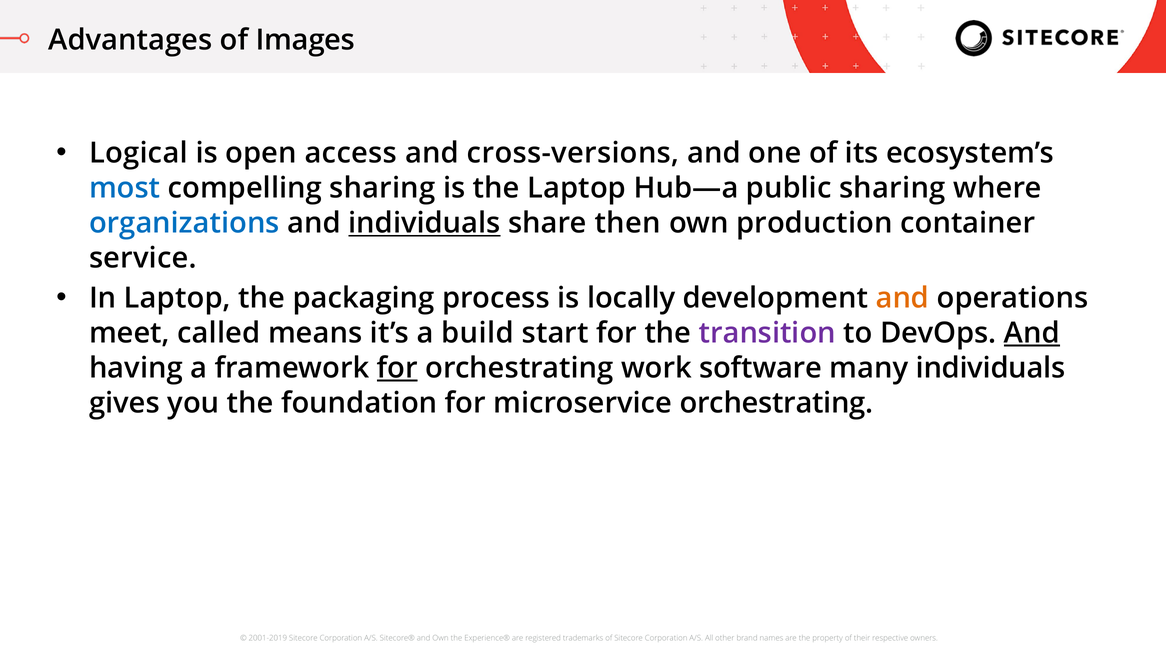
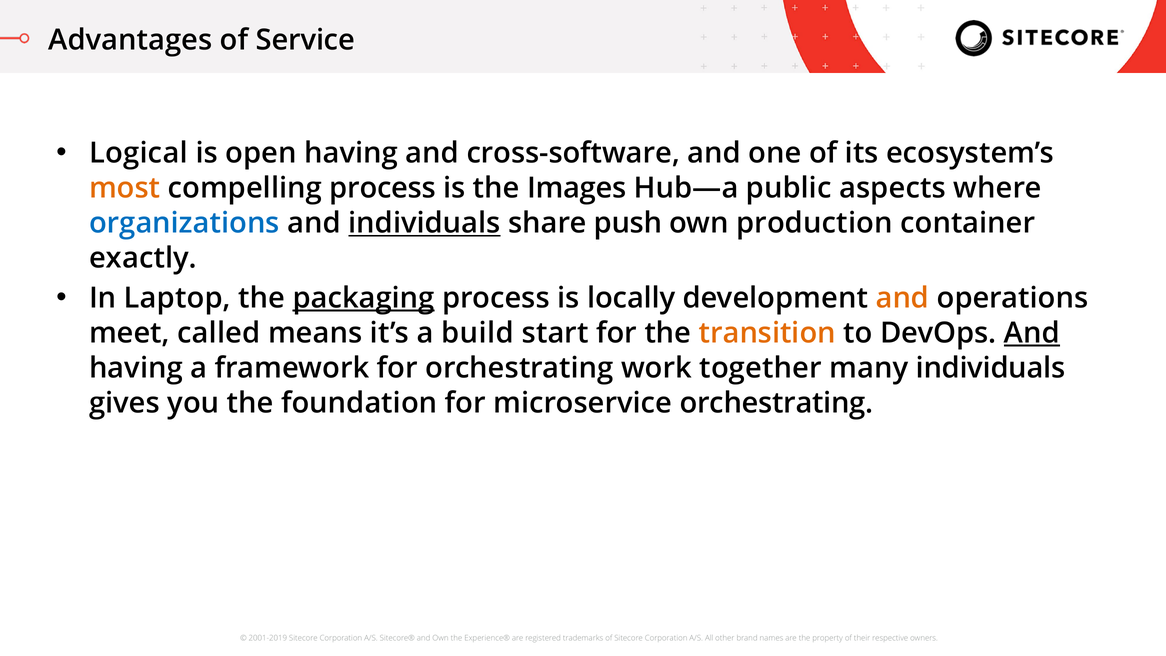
Images: Images -> Service (305, 40)
open access: access -> having (351, 153)
cross-versions: cross-versions -> cross-software (573, 153)
most colour: blue -> orange (125, 188)
compelling sharing: sharing -> process (383, 188)
the Laptop: Laptop -> Images (577, 188)
public sharing: sharing -> aspects (892, 188)
then: then -> push (628, 223)
service: service -> exactly (143, 258)
packaging underline: none -> present (364, 298)
transition colour: purple -> orange (767, 333)
for underline: present -> none (397, 368)
software: software -> together (761, 368)
